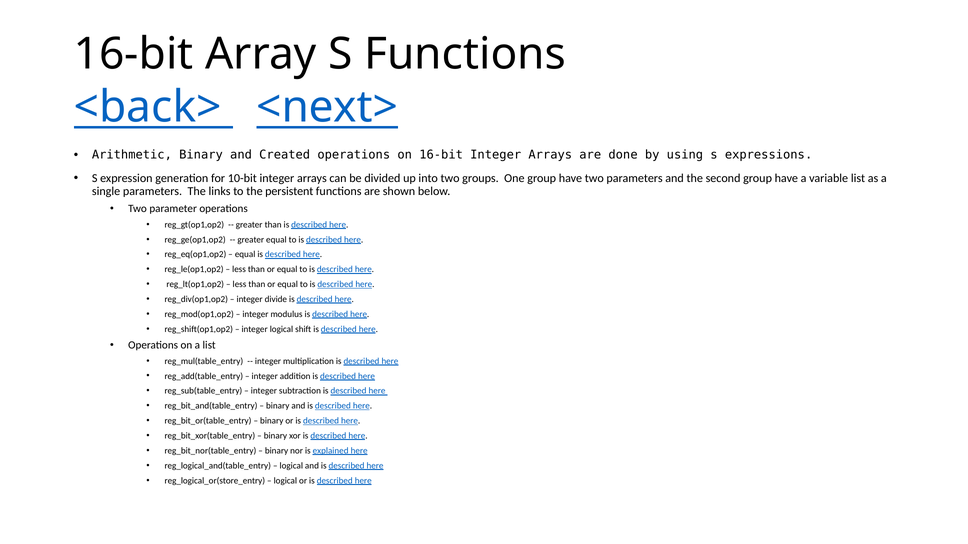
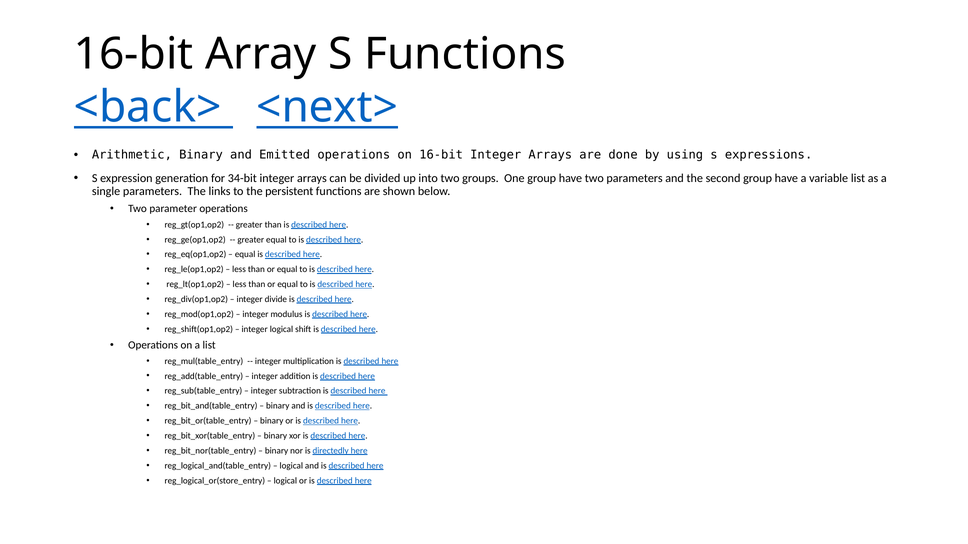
Created: Created -> Emitted (285, 155)
10-bit: 10-bit -> 34-bit (242, 178)
explained: explained -> directedly (331, 451)
